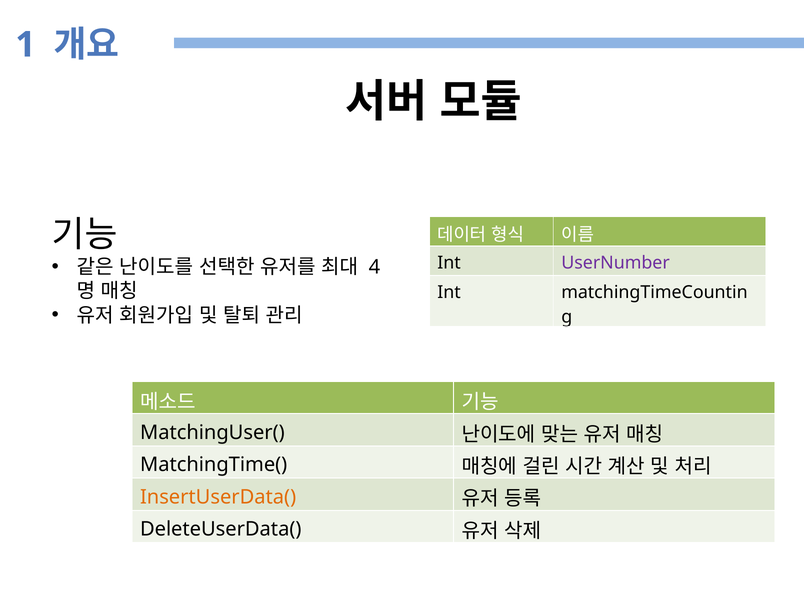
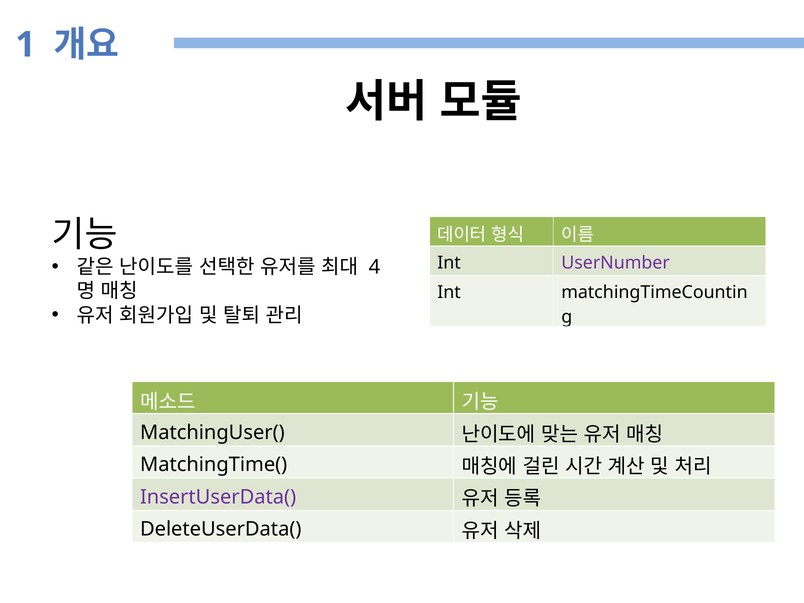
InsertUserData( colour: orange -> purple (218, 497)
